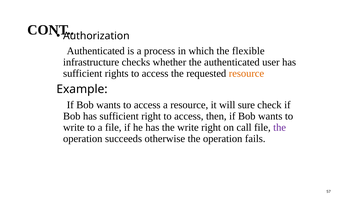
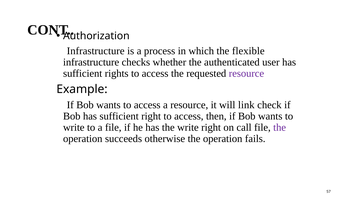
Authenticated: Authenticated -> Infrastructure (96, 51)
resource colour: orange -> purple (246, 74)
sure: sure -> link (246, 105)
